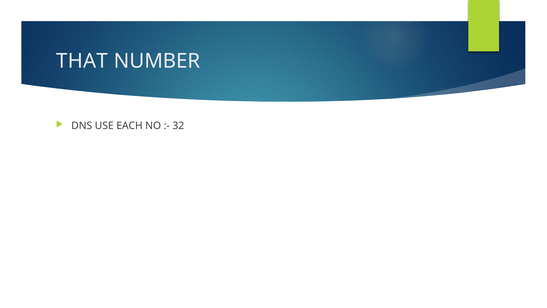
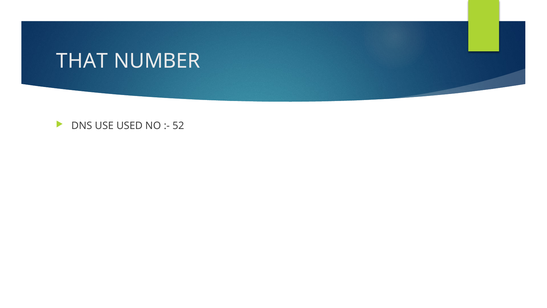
EACH: EACH -> USED (129, 126)
32: 32 -> 52 (178, 126)
